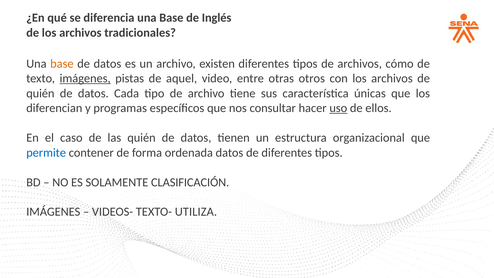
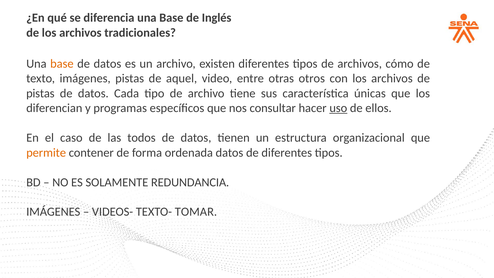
imágenes underline: present -> none (85, 78)
quién: quién -> pistas (40, 93)
las quién: quién -> todos (141, 138)
permite colour: blue -> orange (46, 153)
CLASIFICACIÓN: CLASIFICACIÓN -> REDUNDANCIA (190, 182)
UTILIZA: UTILIZA -> TOMAR (196, 212)
